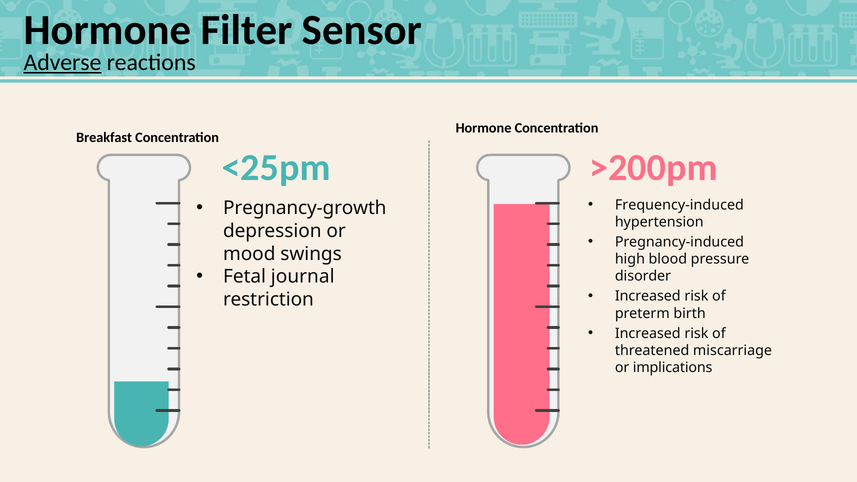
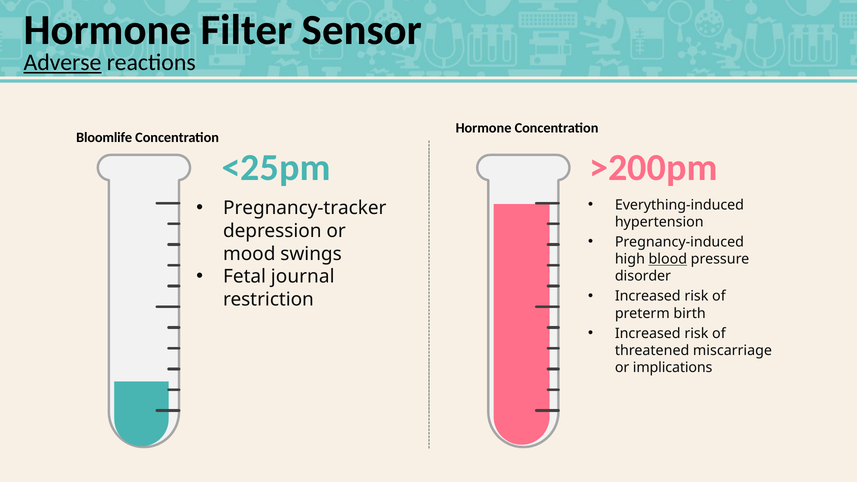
Breakfast: Breakfast -> Bloomlife (104, 138)
Frequency-induced: Frequency-induced -> Everything-induced (679, 205)
Pregnancy-growth: Pregnancy-growth -> Pregnancy-tracker (305, 208)
blood underline: none -> present (668, 259)
